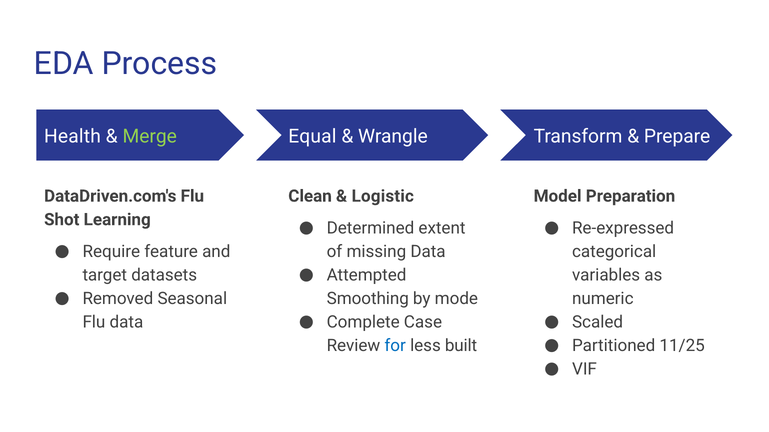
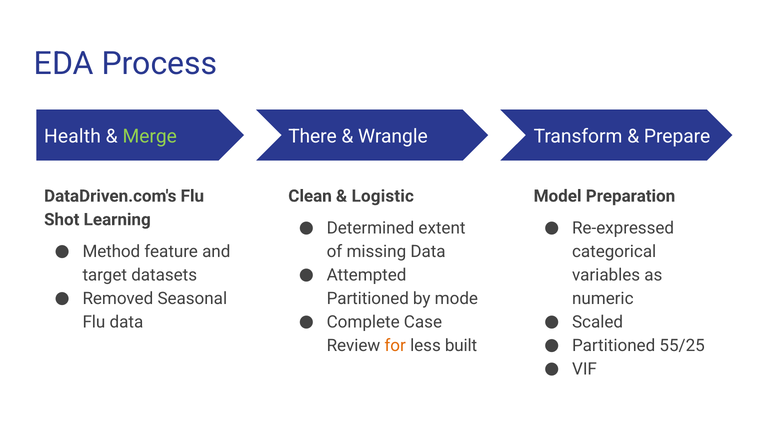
Equal: Equal -> There (313, 137)
Require: Require -> Method (111, 252)
Smoothing: Smoothing -> Partitioned (368, 299)
11/25: 11/25 -> 55/25 (682, 346)
for colour: blue -> orange (395, 346)
